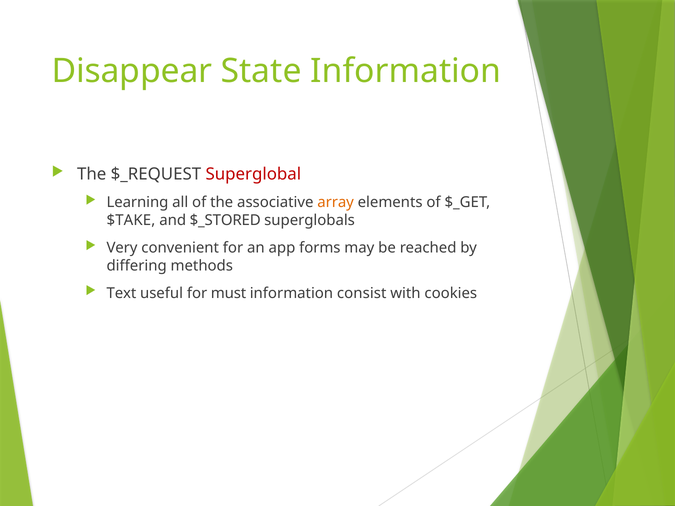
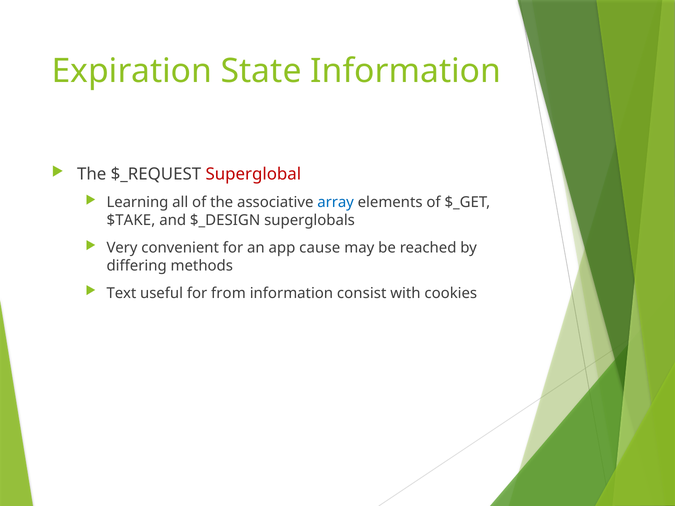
Disappear: Disappear -> Expiration (132, 71)
array colour: orange -> blue (336, 203)
$_STORED: $_STORED -> $_DESIGN (225, 221)
forms: forms -> cause (320, 248)
must: must -> from (228, 293)
